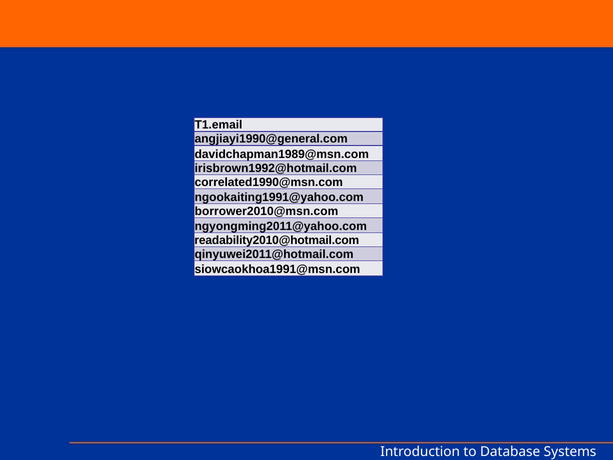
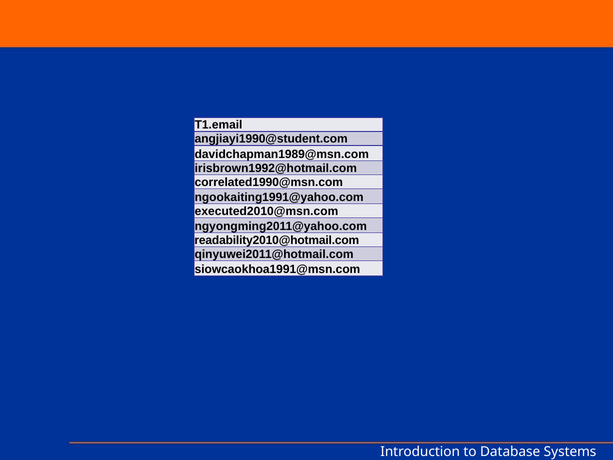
angjiayi1990@general.com: angjiayi1990@general.com -> angjiayi1990@student.com (271, 139)
borrower2010@msn.com: borrower2010@msn.com -> executed2010@msn.com (266, 211)
